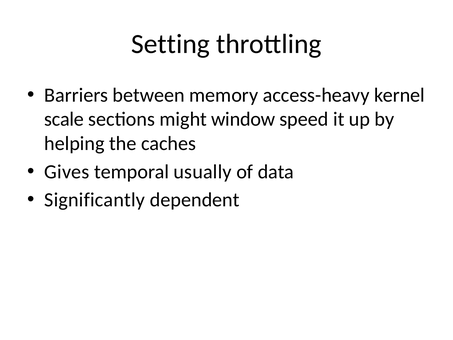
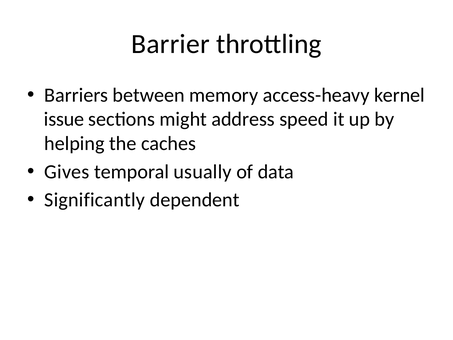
Setting: Setting -> Barrier (170, 44)
scale: scale -> issue (64, 119)
window: window -> address (243, 119)
